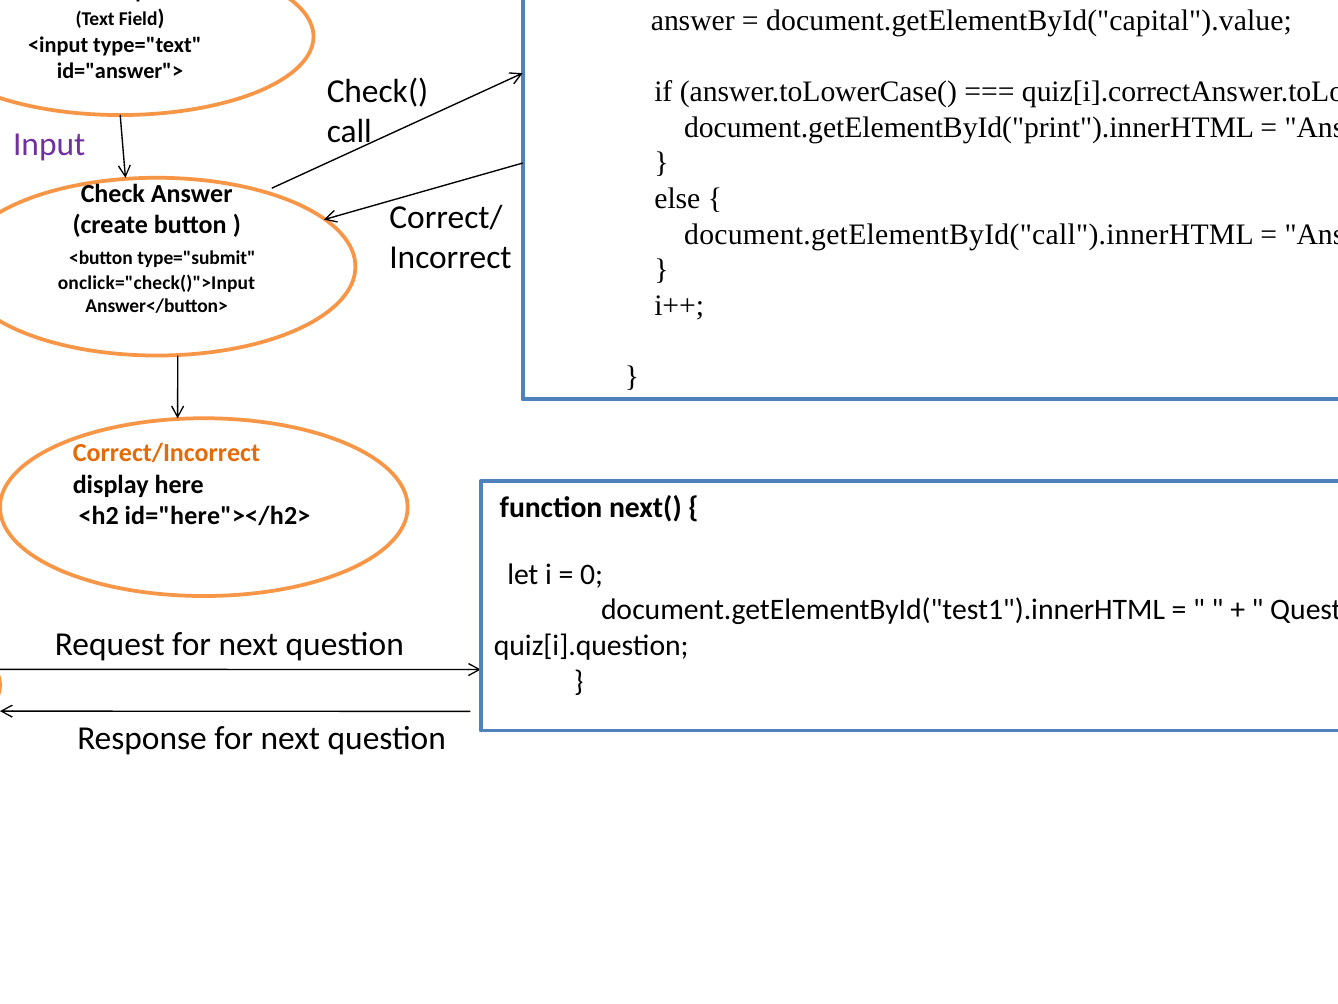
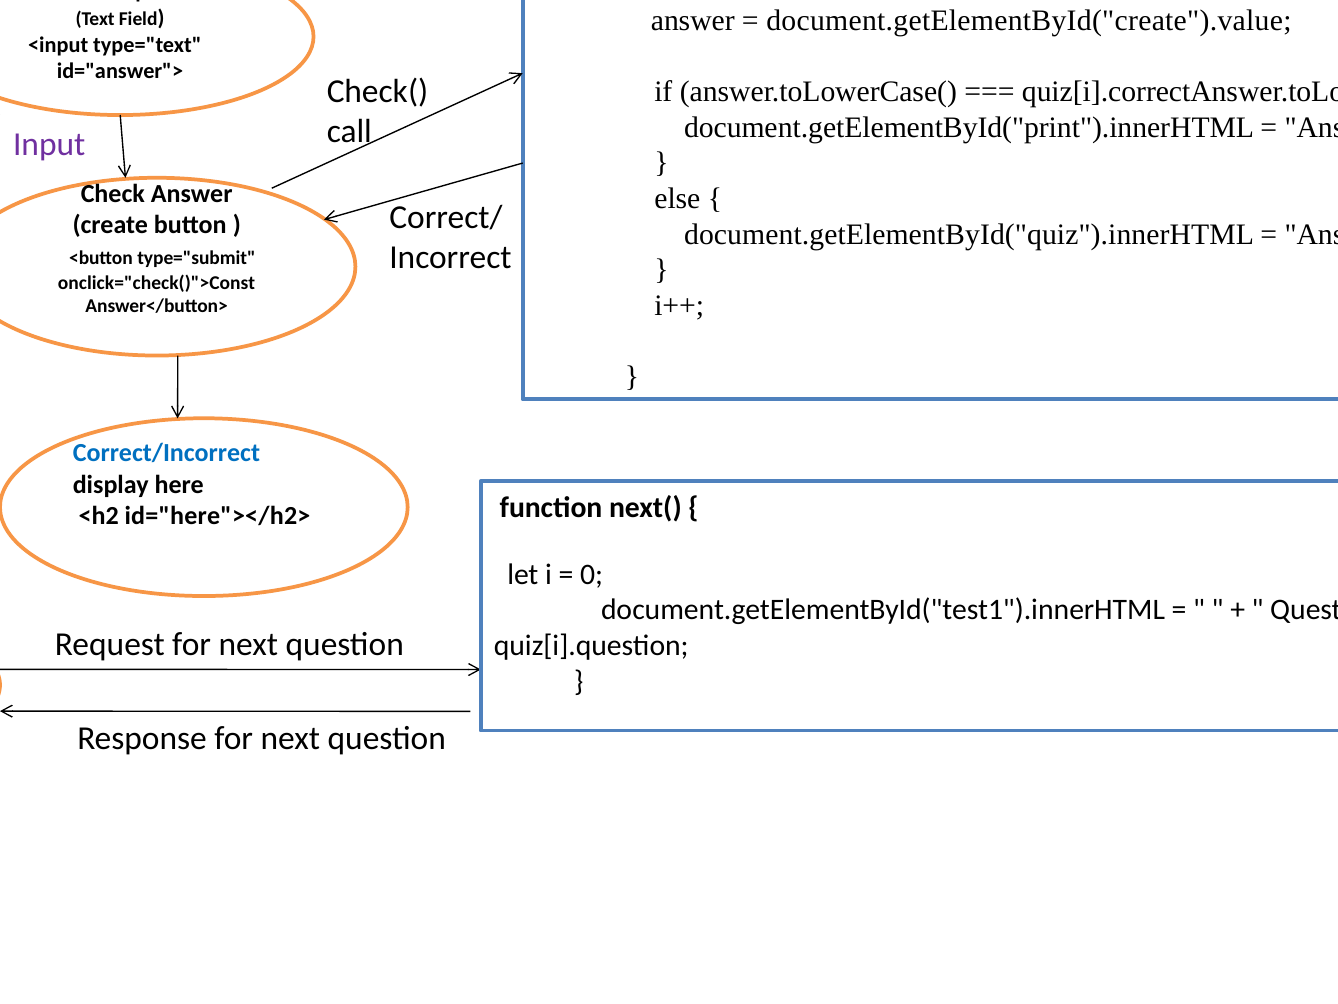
document.getElementById("capital").value: document.getElementById("capital").value -> document.getElementById("create").value (1029, 20)
document.getElementById("call").innerHTML: document.getElementById("call").innerHTML -> document.getElementById("quiz").innerHTML (969, 234)
onclick="check()">Input: onclick="check()">Input -> onclick="check()">Const (157, 283)
Correct/Incorrect colour: orange -> blue (166, 453)
